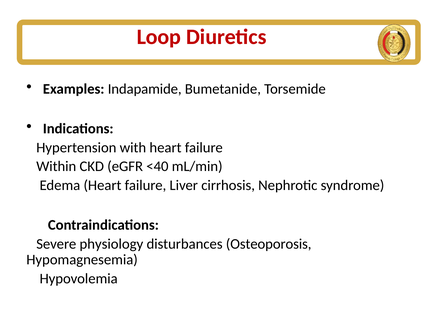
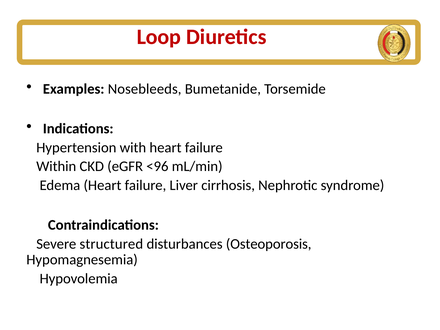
Indapamide: Indapamide -> Nosebleeds (145, 89)
<40: <40 -> <96 (157, 166)
physiology: physiology -> structured (111, 244)
